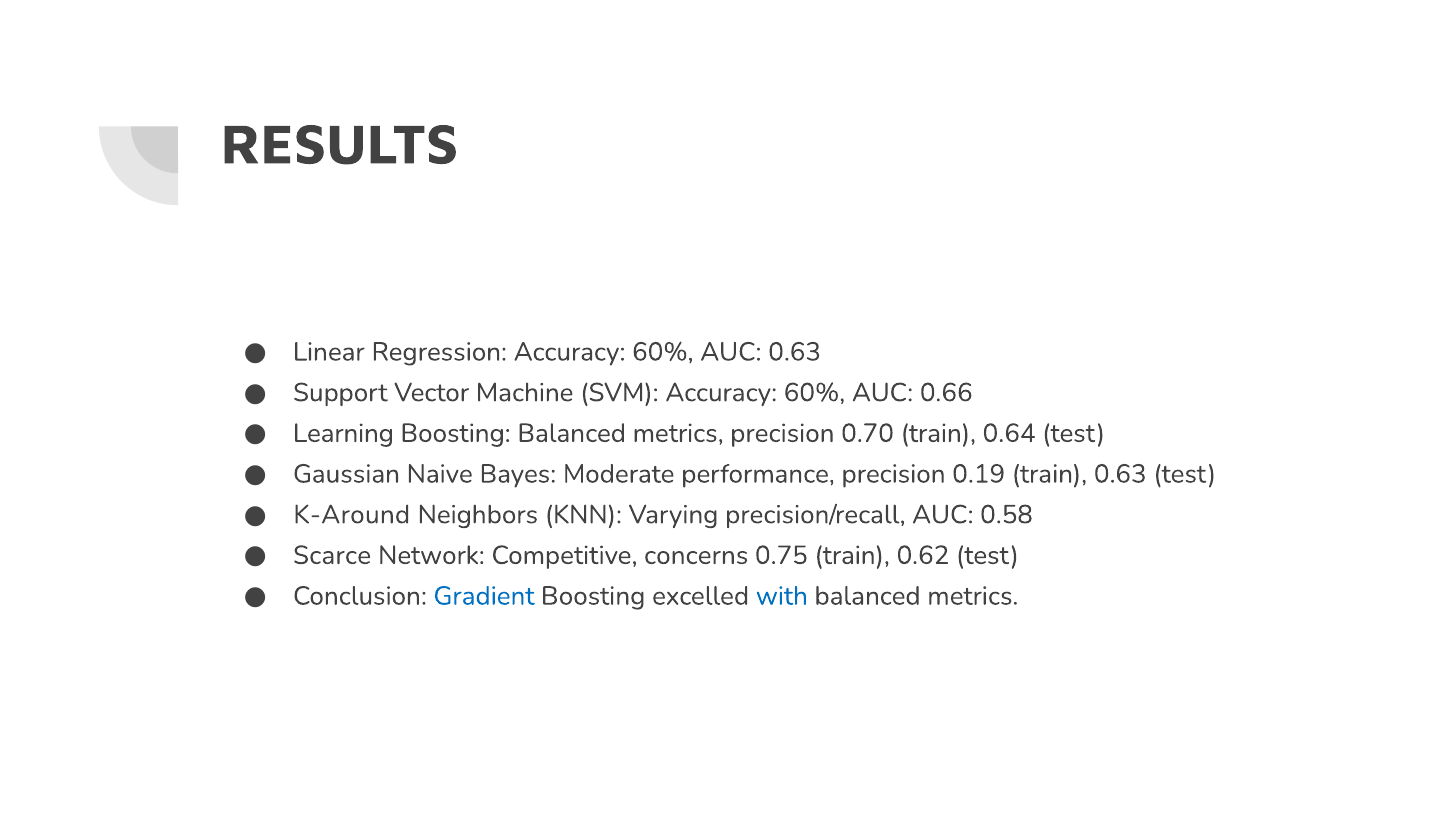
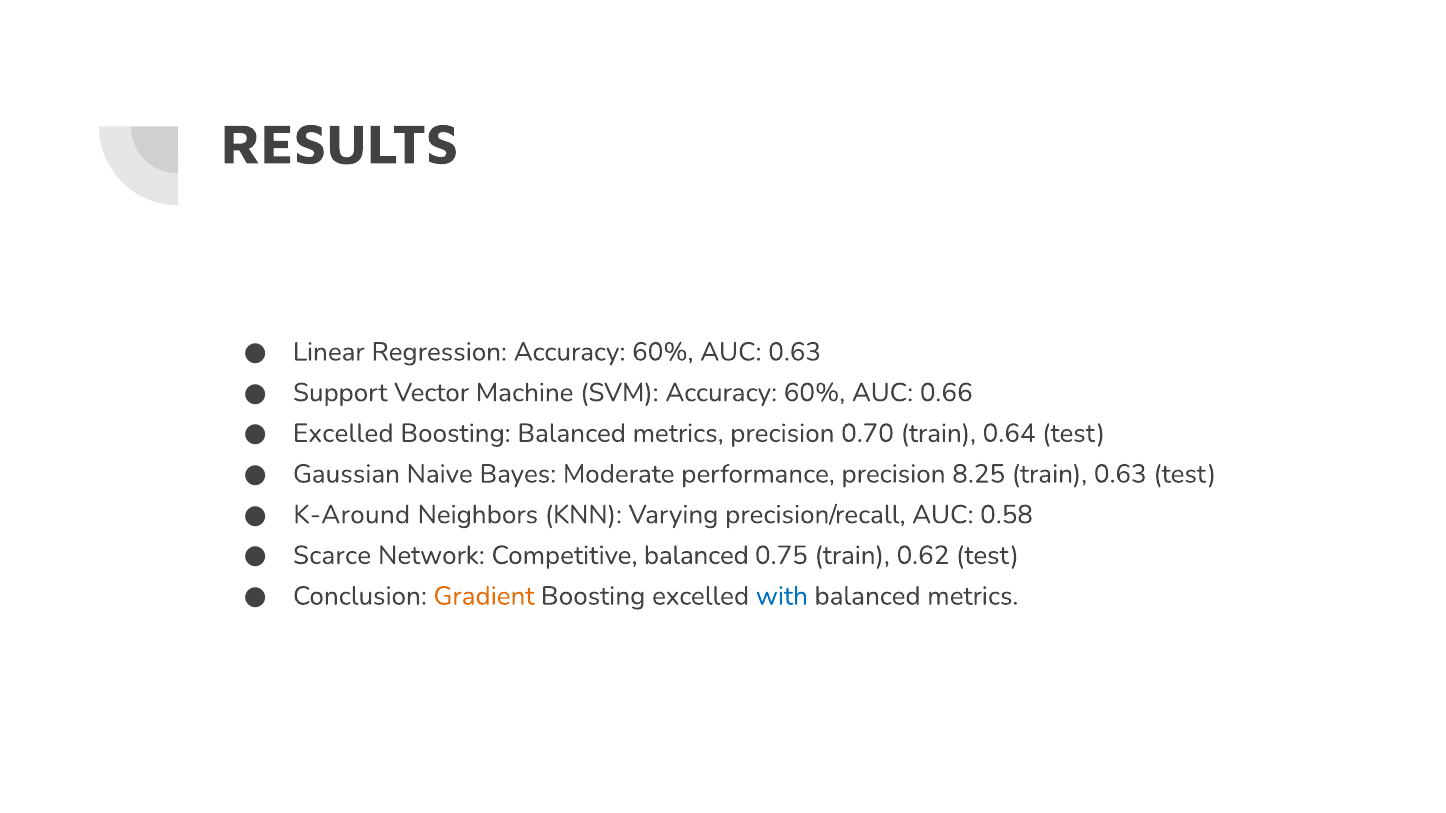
Learning: Learning -> Excelled (343, 433)
0.19: 0.19 -> 8.25 (979, 474)
Competitive concerns: concerns -> balanced (696, 556)
Gradient colour: blue -> orange (484, 596)
